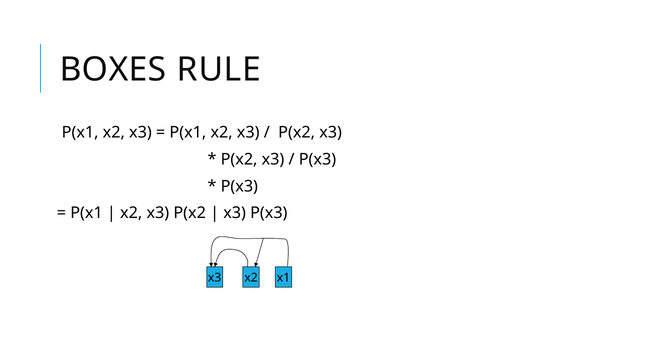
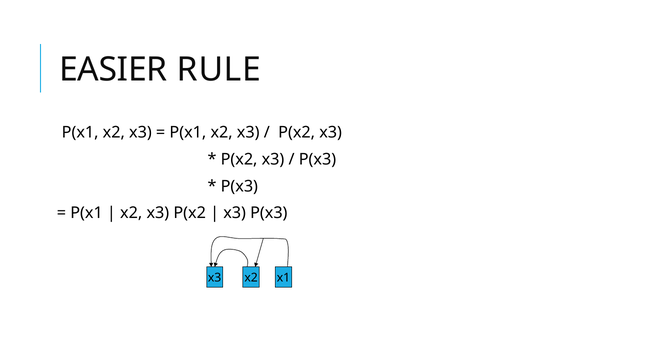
BOXES: BOXES -> EASIER (113, 70)
